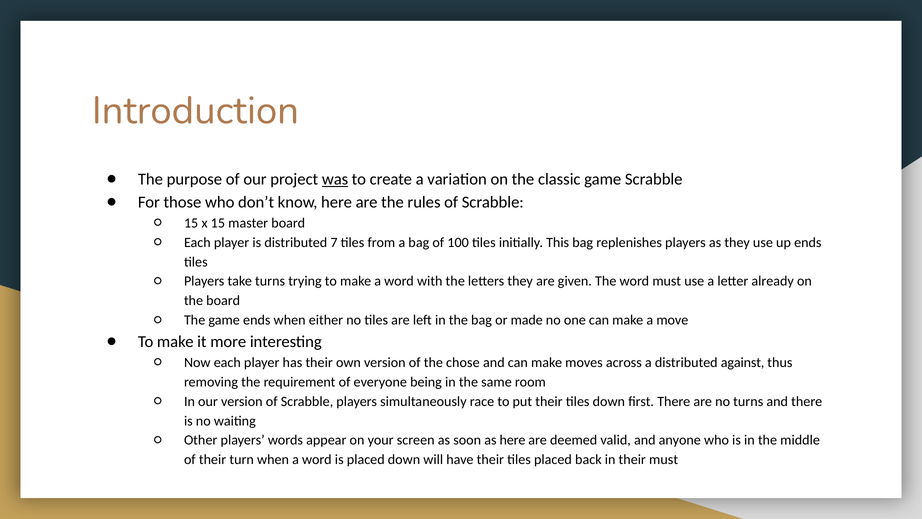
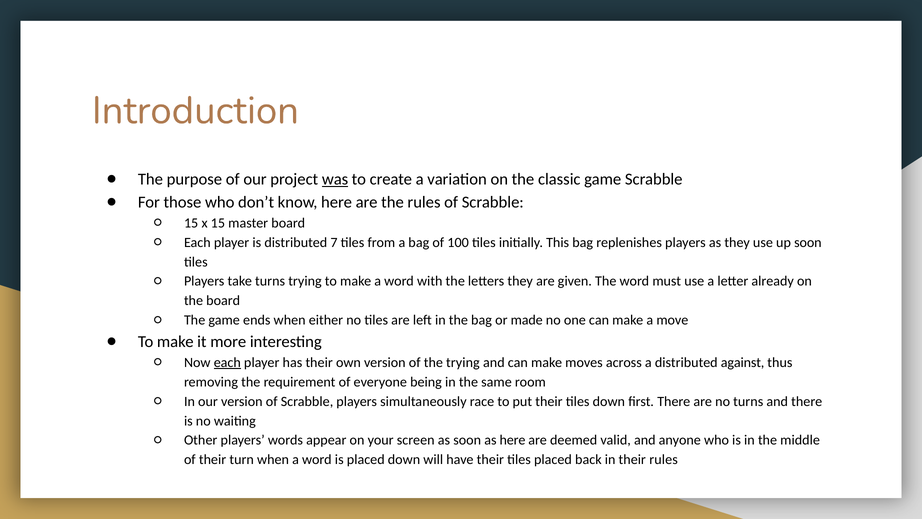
up ends: ends -> soon (808, 242)
each underline: none -> present (227, 362)
the chose: chose -> trying (463, 362)
their must: must -> rules (664, 459)
